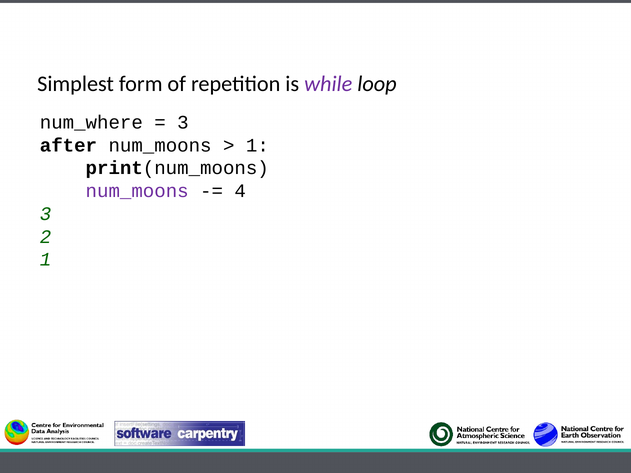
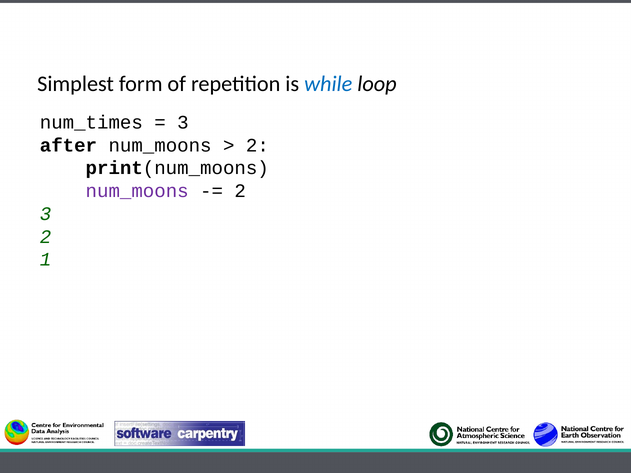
while colour: purple -> blue (328, 84)
num_where: num_where -> num_times (91, 122)
1: 1 -> 2 (257, 145)
4: 4 -> 2 (240, 191)
